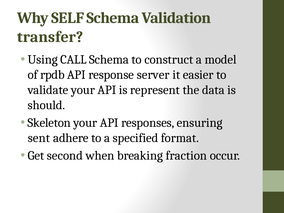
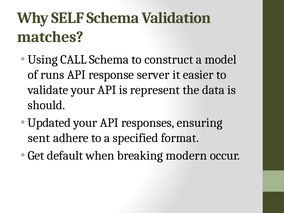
transfer: transfer -> matches (50, 37)
rpdb: rpdb -> runs (52, 75)
Skeleton: Skeleton -> Updated (49, 123)
second: second -> default (65, 156)
fraction: fraction -> modern (186, 156)
